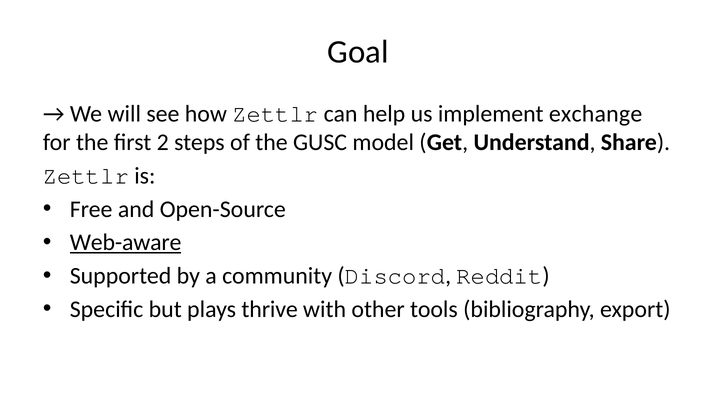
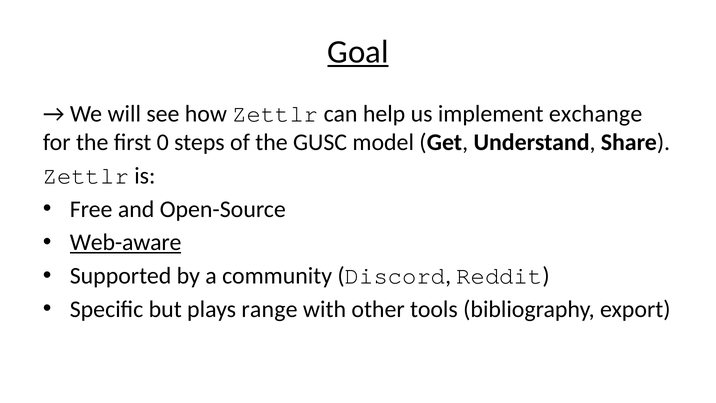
Goal underline: none -> present (358, 52)
2: 2 -> 0 (163, 142)
thrive: thrive -> range (270, 309)
